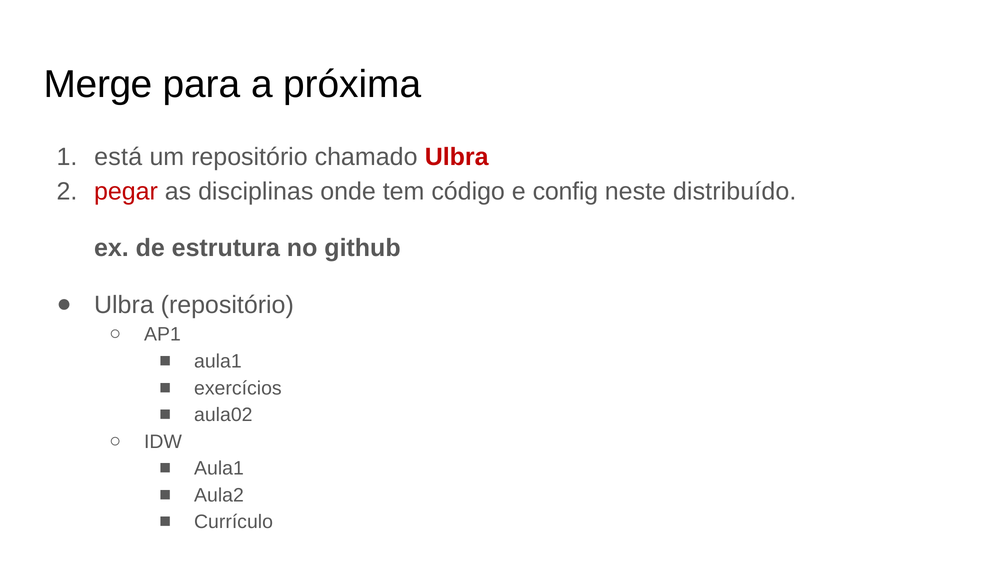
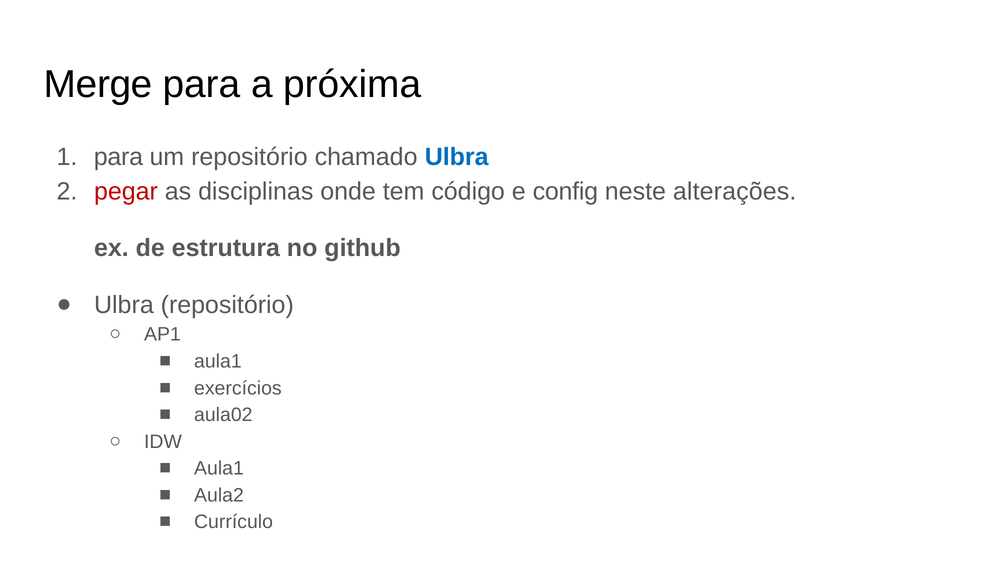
está: está -> para (118, 157)
Ulbra colour: red -> blue (457, 157)
distribuído: distribuído -> alterações (735, 192)
